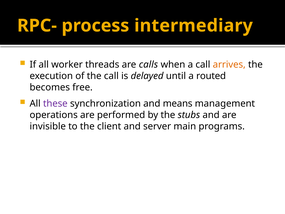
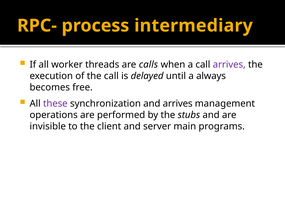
arrives colour: orange -> purple (229, 65)
routed: routed -> always (211, 76)
and means: means -> arrives (178, 103)
